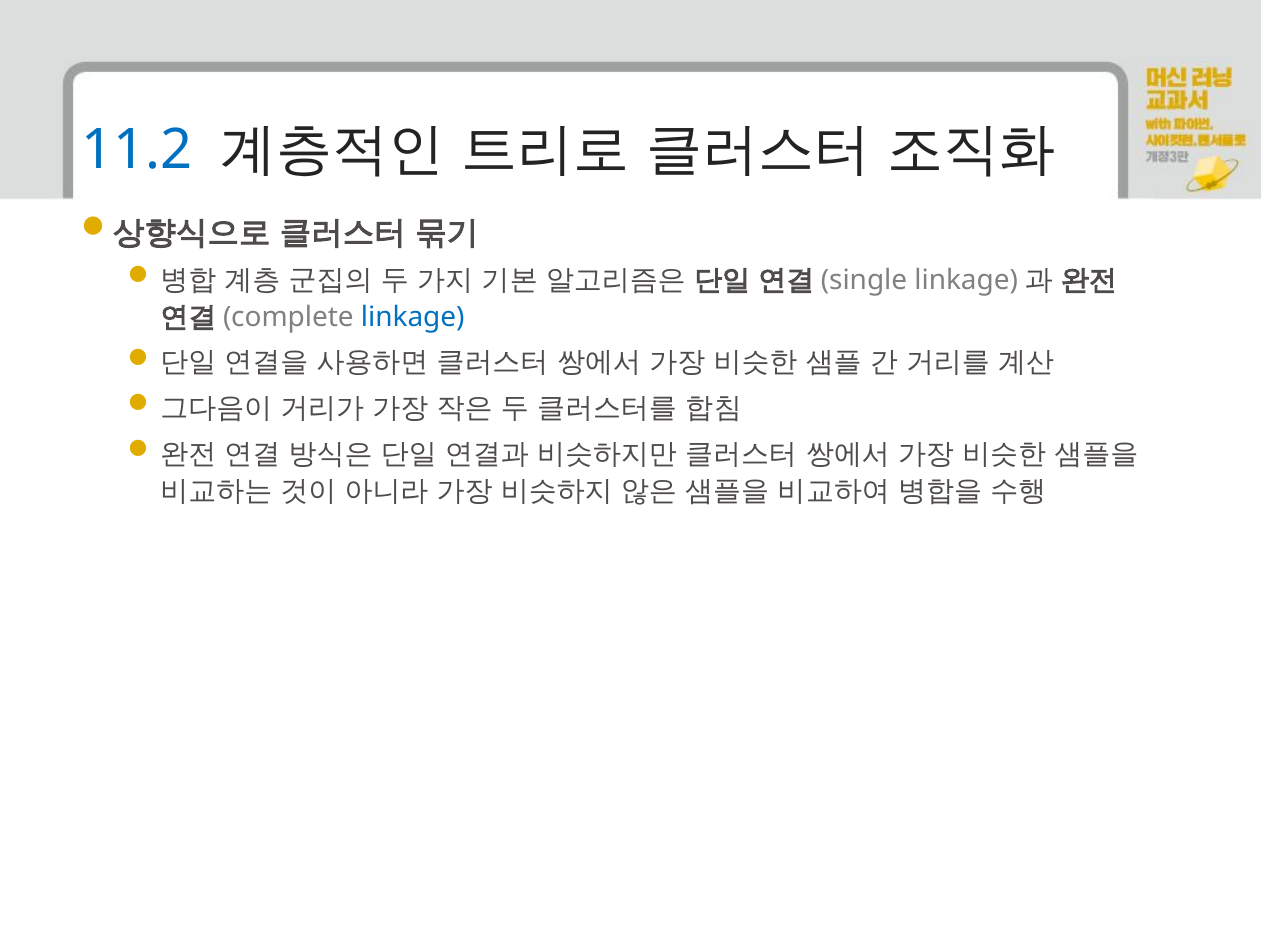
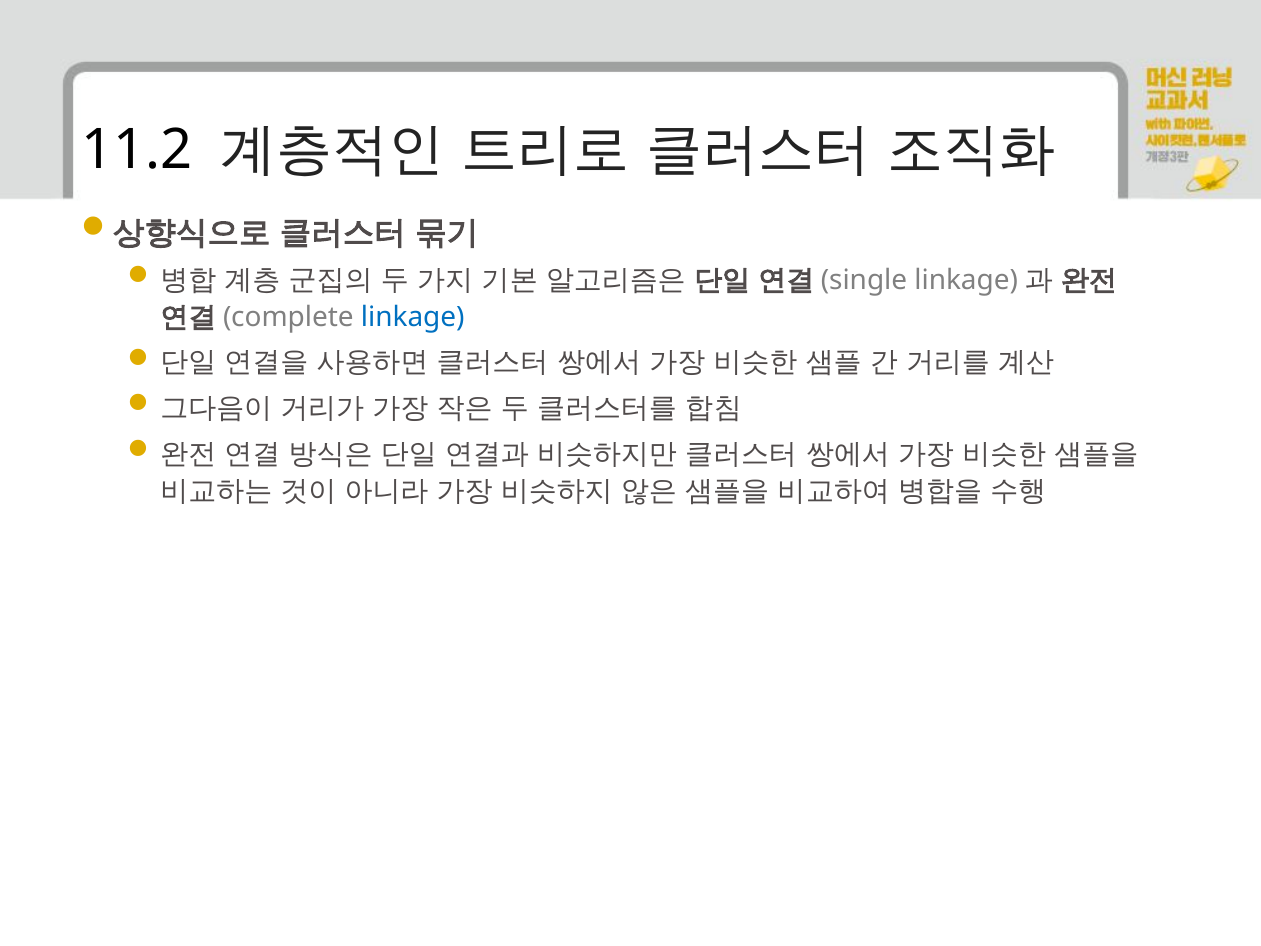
11.2 colour: blue -> black (137, 150)
